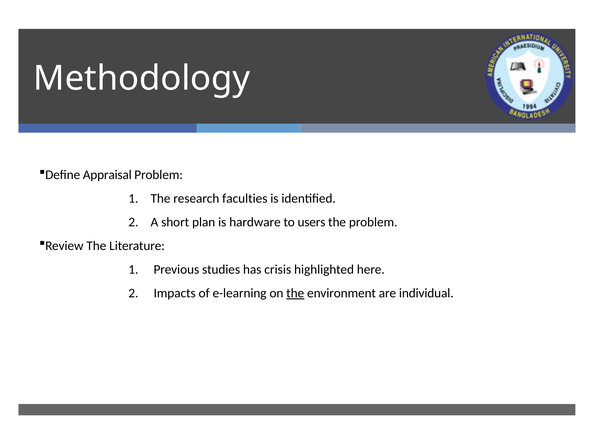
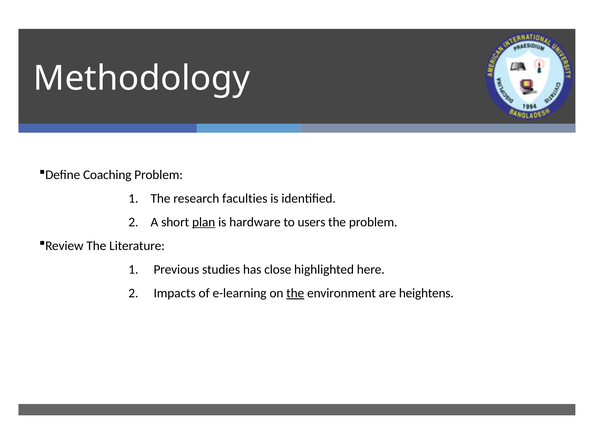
Appraisal: Appraisal -> Coaching (107, 175)
plan underline: none -> present (204, 222)
crisis: crisis -> close (278, 270)
individual: individual -> heightens (426, 294)
